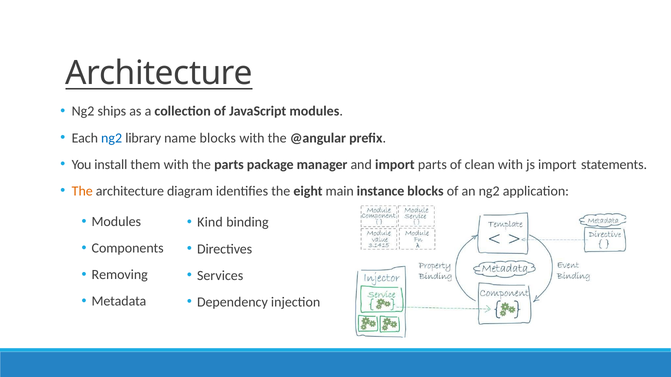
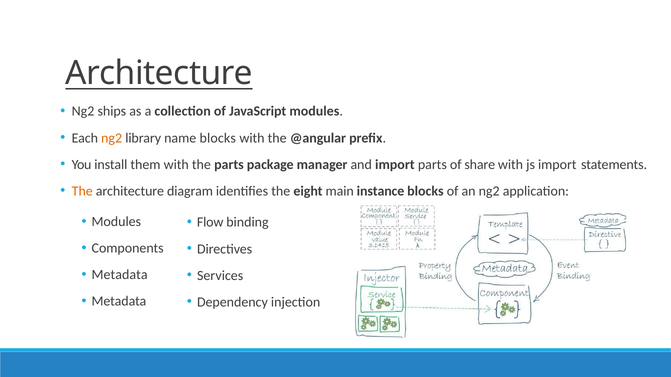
ng2 colour: blue -> orange (112, 138)
clean: clean -> share (480, 165)
Kind: Kind -> Flow (210, 223)
Removing: Removing -> Metadata (120, 275)
